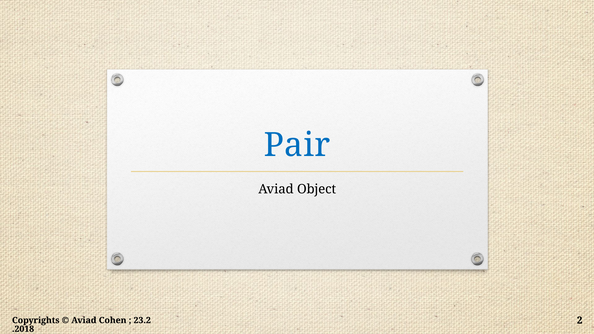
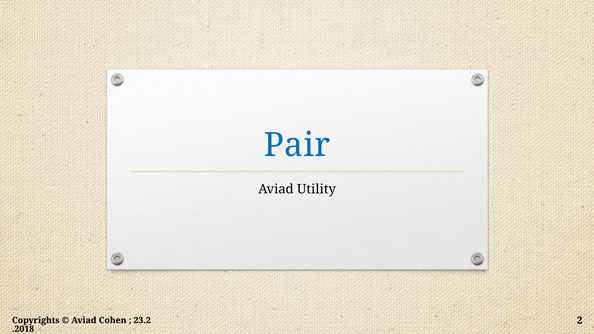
Object: Object -> Utility (316, 189)
